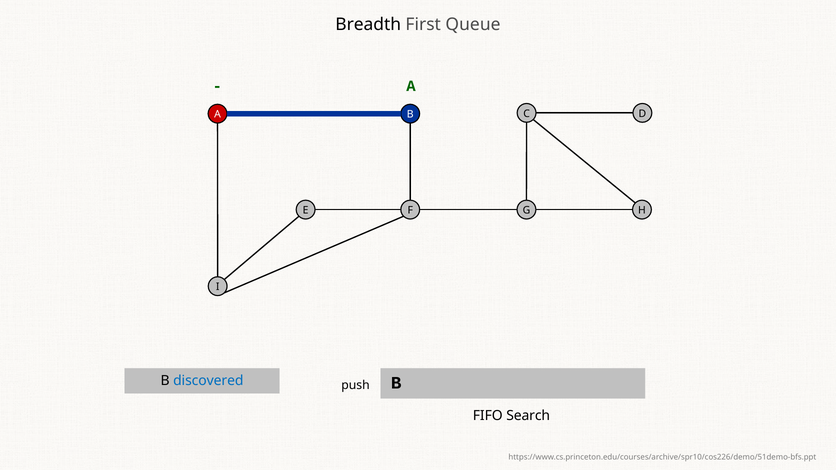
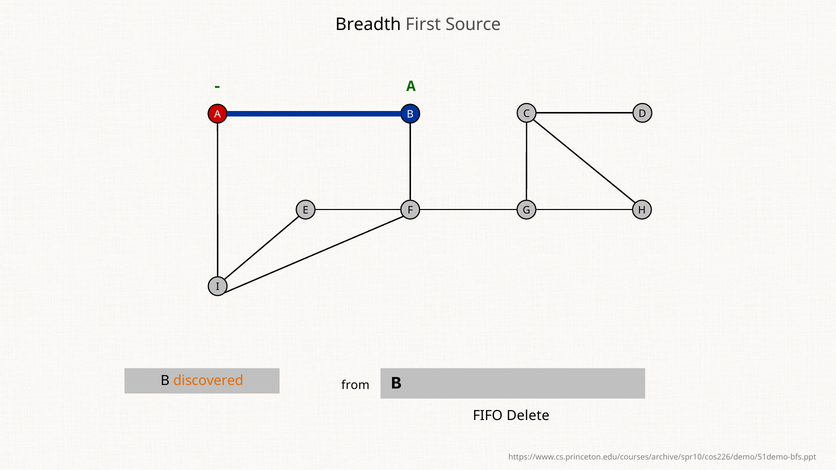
Queue: Queue -> Source (473, 25)
discovered colour: blue -> orange (208, 381)
push: push -> from (355, 385)
Search: Search -> Delete (528, 416)
